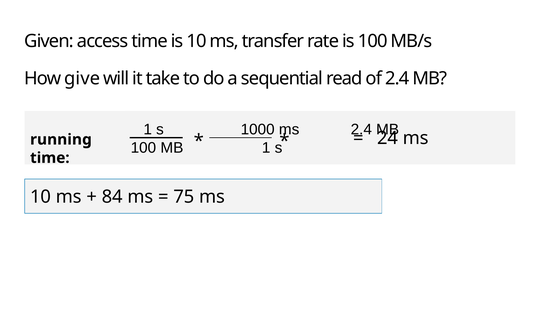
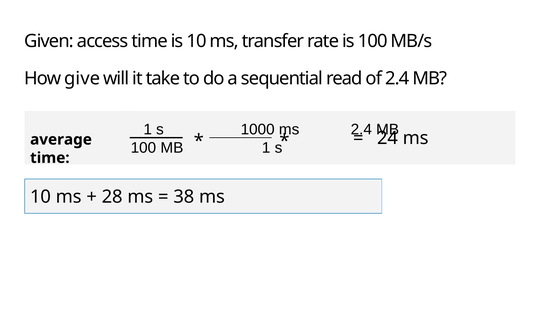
running: running -> average (61, 140)
84: 84 -> 28 (112, 197)
75: 75 -> 38 (184, 197)
